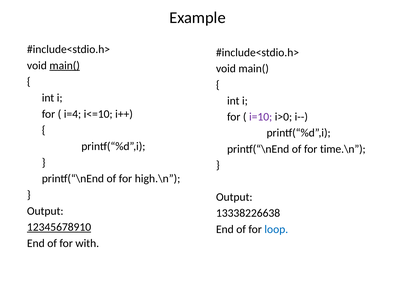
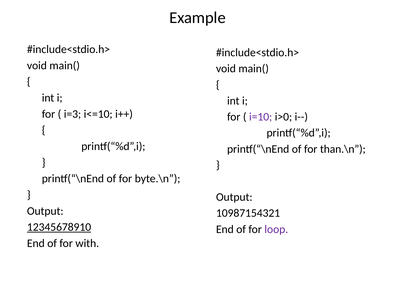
main( underline: present -> none (65, 65)
i=4: i=4 -> i=3 (72, 114)
time.\n: time.\n -> than.\n (343, 149)
high.\n: high.\n -> byte.\n (158, 178)
13338226638: 13338226638 -> 10987154321 (248, 213)
loop colour: blue -> purple (276, 229)
